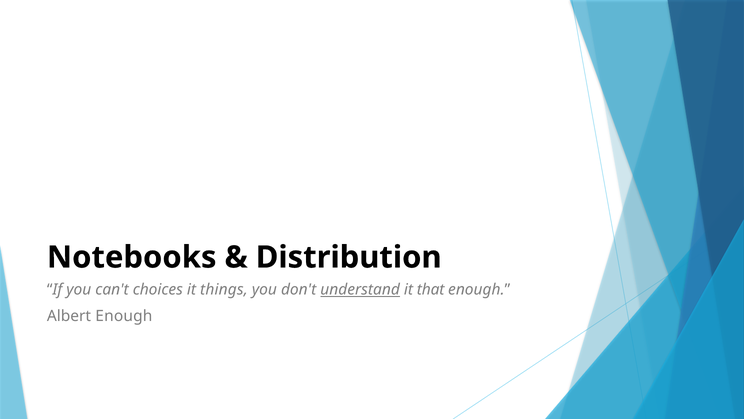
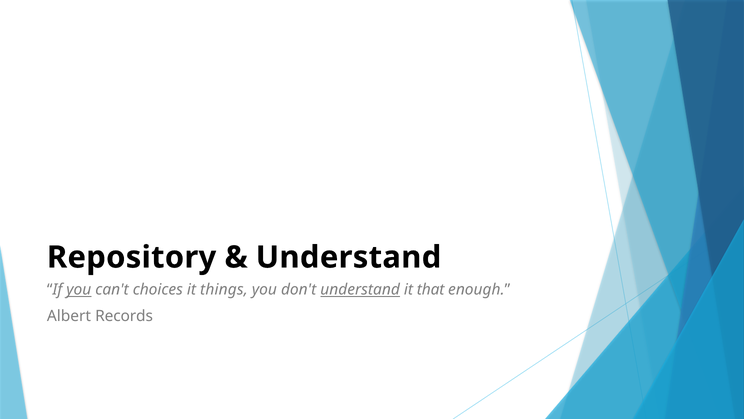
Notebooks: Notebooks -> Repository (132, 257)
Distribution: Distribution -> Understand (348, 257)
you underline: none -> present (79, 289)
Albert Enough: Enough -> Records (124, 316)
